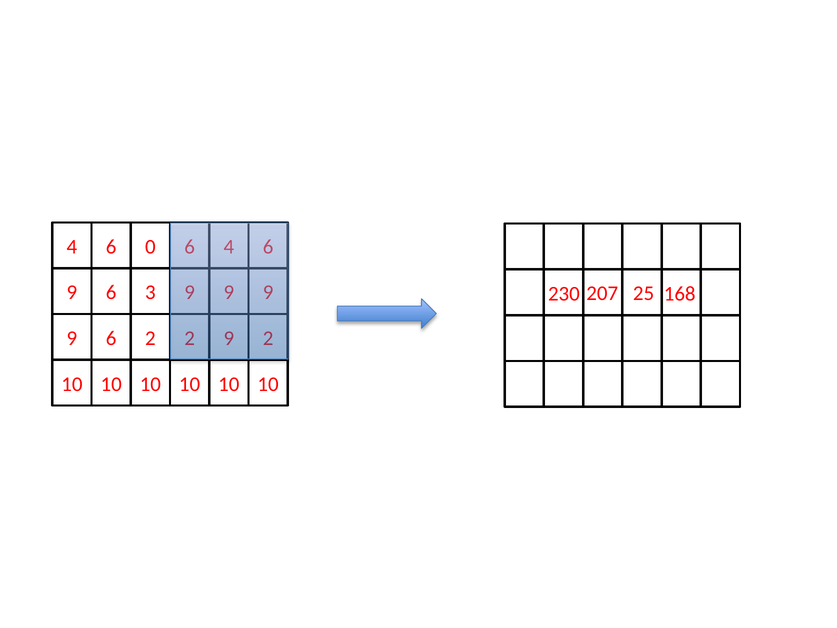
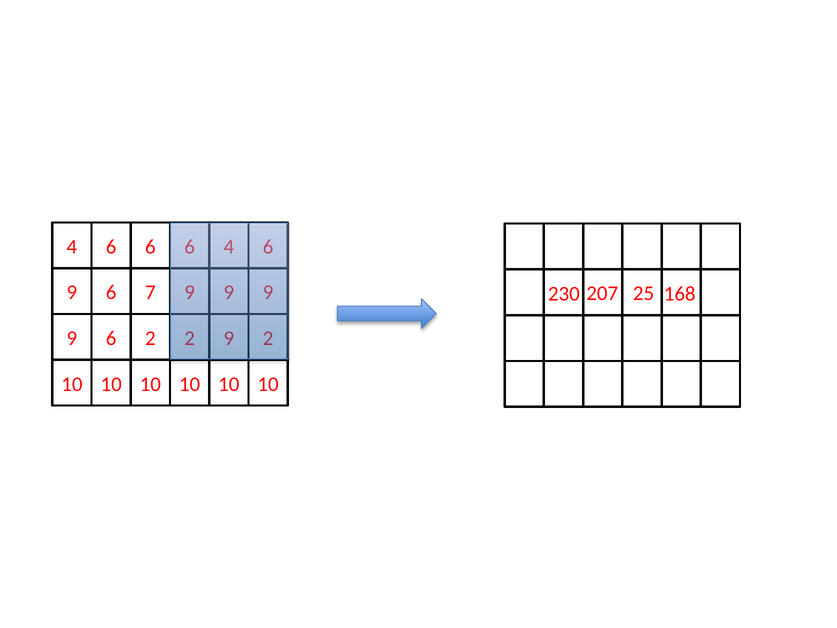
0: 0 -> 6 (150, 247)
3: 3 -> 7 (150, 292)
